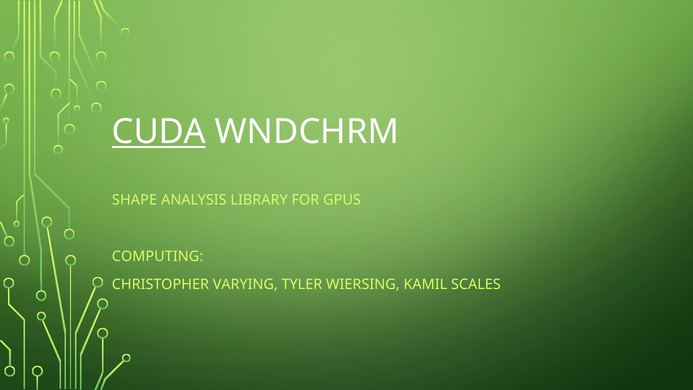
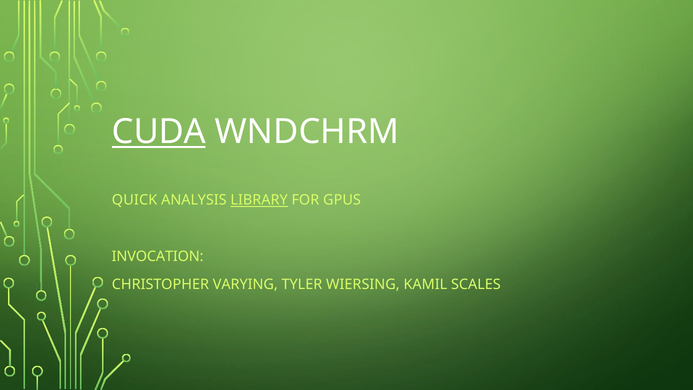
SHAPE: SHAPE -> QUICK (135, 200)
LIBRARY underline: none -> present (259, 200)
COMPUTING: COMPUTING -> INVOCATION (158, 256)
